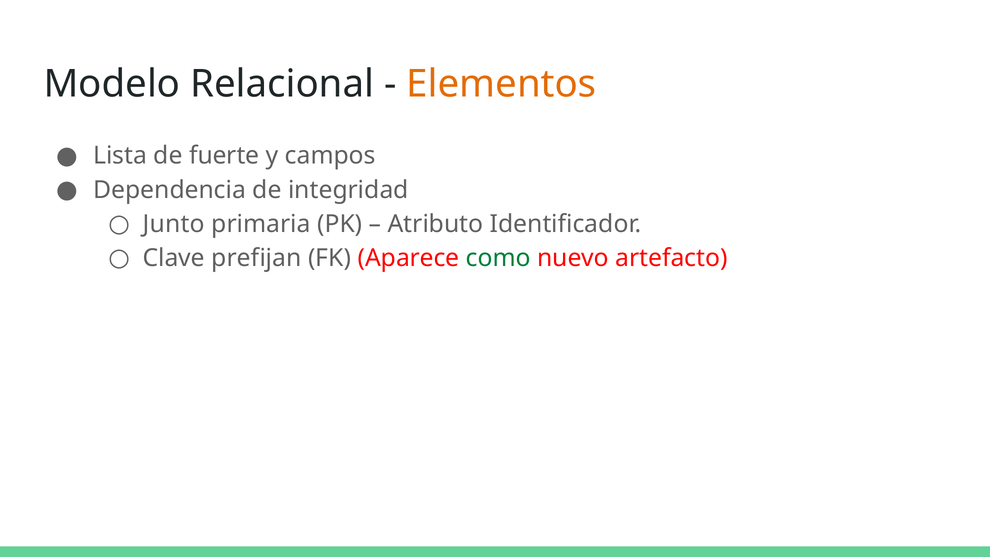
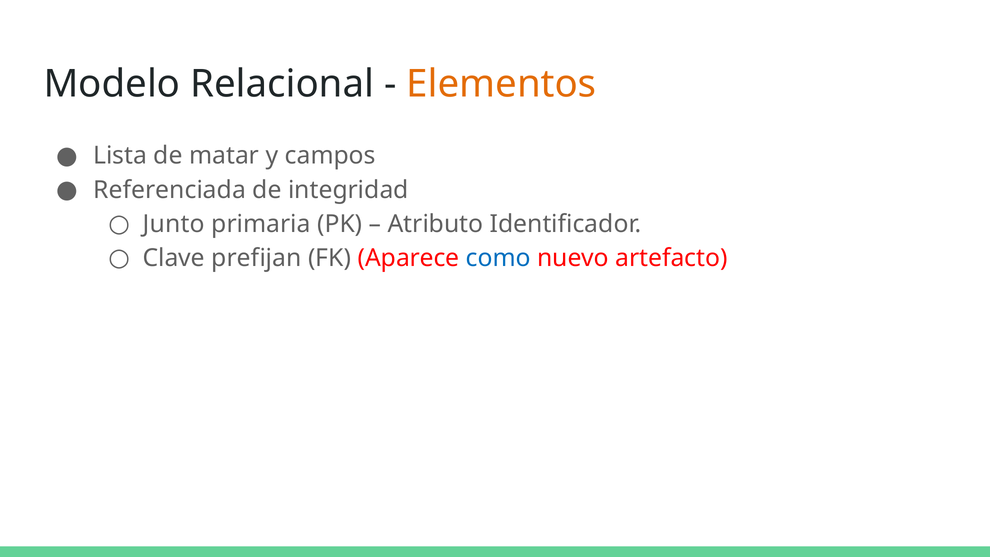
fuerte: fuerte -> matar (224, 156)
Dependencia: Dependencia -> Referenciada (170, 190)
como colour: green -> blue (498, 258)
